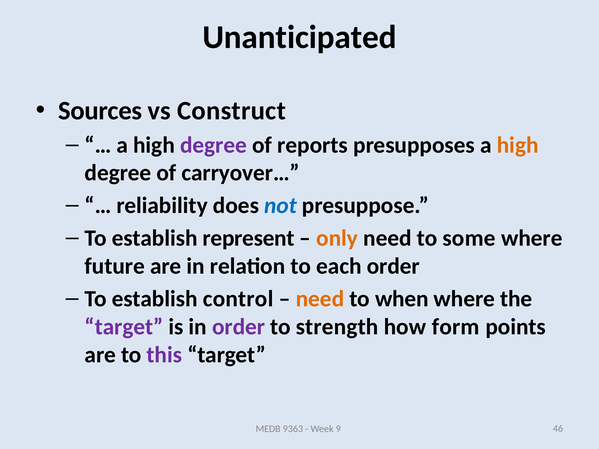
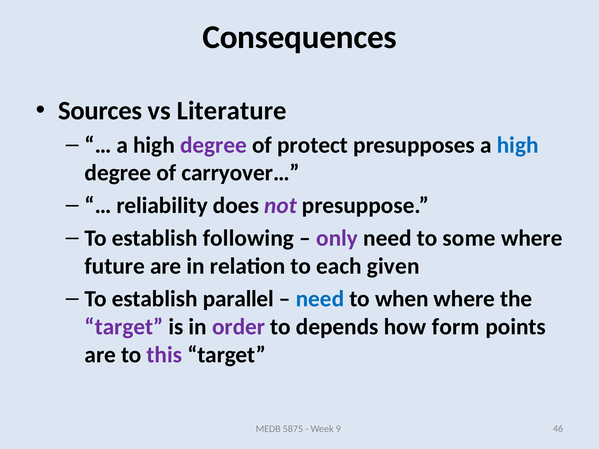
Unanticipated: Unanticipated -> Consequences (300, 37)
Construct: Construct -> Literature (232, 111)
reports: reports -> protect (313, 145)
high colour: orange -> blue (518, 145)
not colour: blue -> purple (280, 206)
represent: represent -> following (248, 238)
only colour: orange -> purple (337, 238)
each order: order -> given (393, 266)
control: control -> parallel (238, 299)
need colour: orange -> blue (320, 299)
strength: strength -> depends (337, 327)
9363: 9363 -> 5875 (293, 429)
